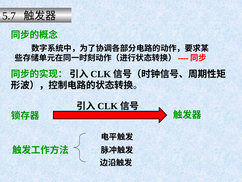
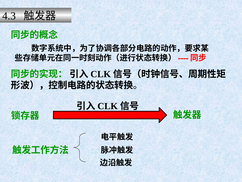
5.7: 5.7 -> 4.3 (9, 16)
